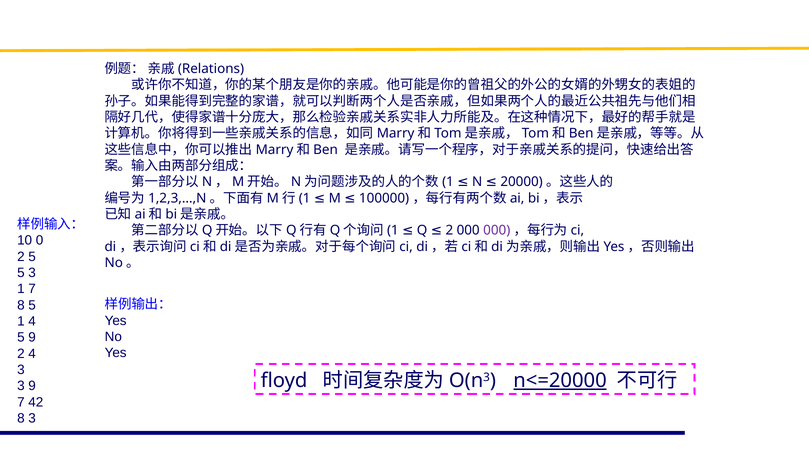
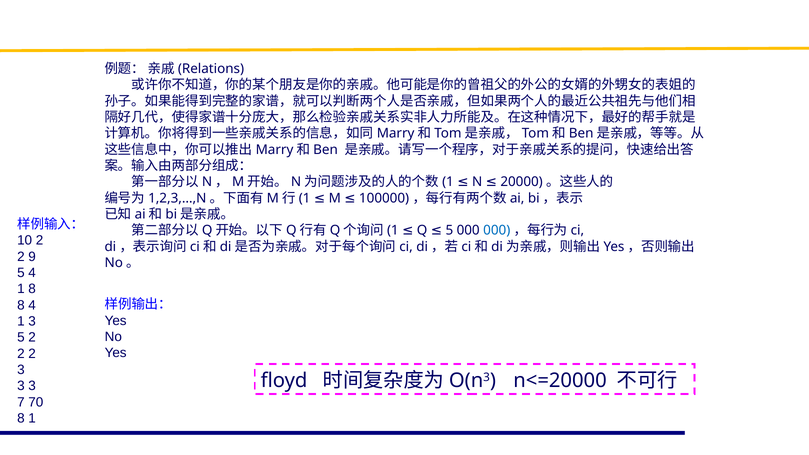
Q 2: 2 -> 5 (449, 231)
000 colour: purple -> blue (497, 231)
10 0: 0 -> 2 (39, 241)
2 5: 5 -> 9 (32, 257)
5 3: 3 -> 4 (32, 273)
1 7: 7 -> 8 (32, 289)
8 5: 5 -> 4 (32, 305)
1 4: 4 -> 3 (32, 321)
5 9: 9 -> 2 (32, 338)
4: 4 -> 2 (32, 354)
n<=20000 underline: present -> none (560, 381)
9: 9 -> 3 (32, 386)
42: 42 -> 70 (36, 402)
8 3: 3 -> 1 (32, 418)
